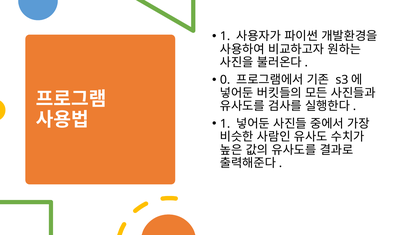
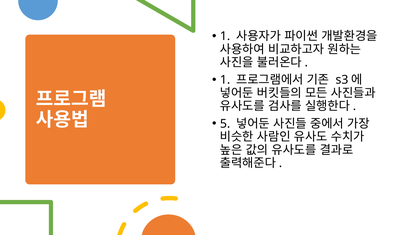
0: 0 -> 1 (225, 80)
1: 1 -> 5 (225, 124)
